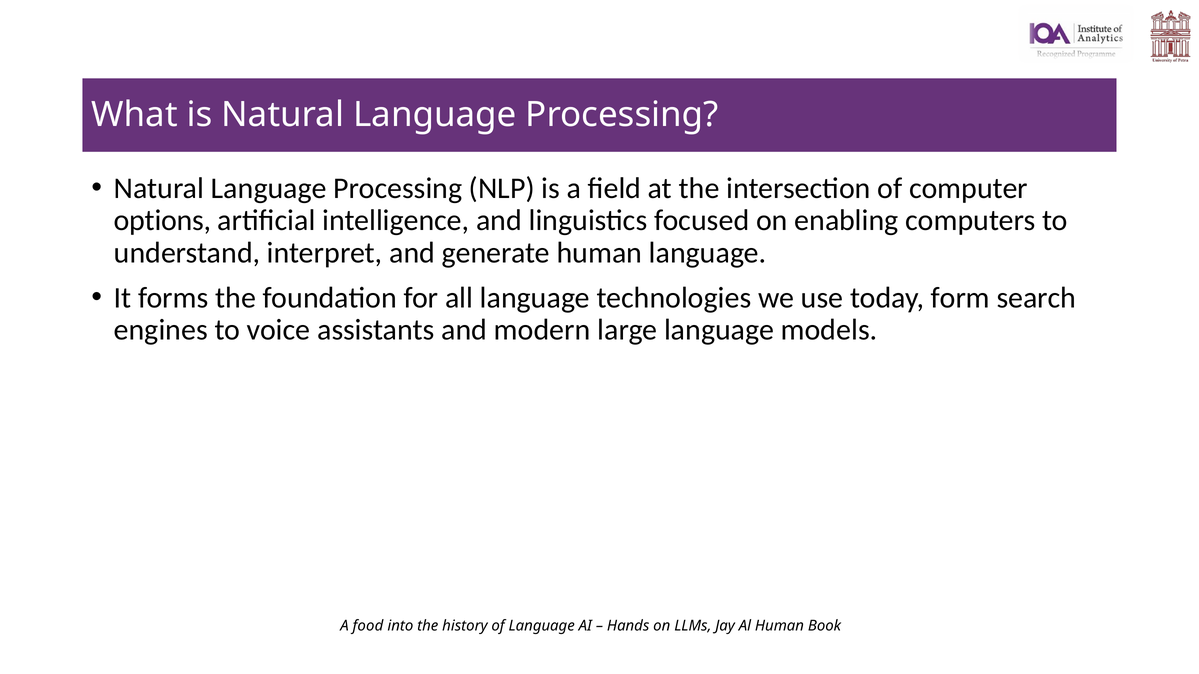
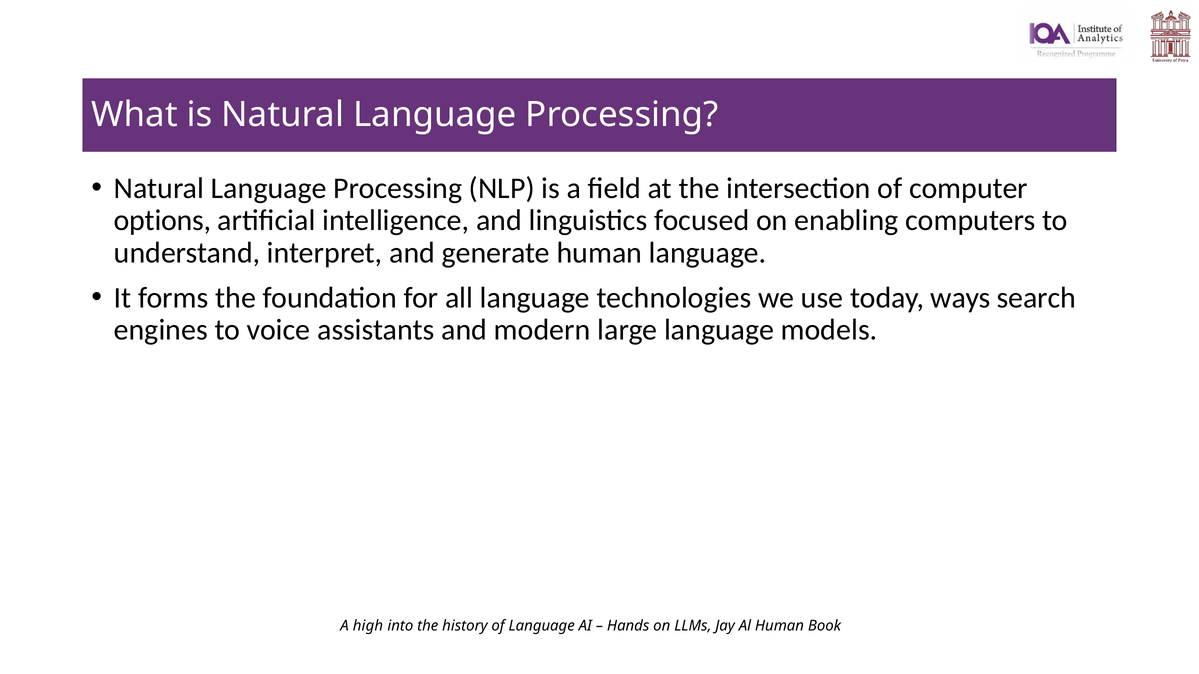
form: form -> ways (960, 298)
food: food -> high (368, 626)
